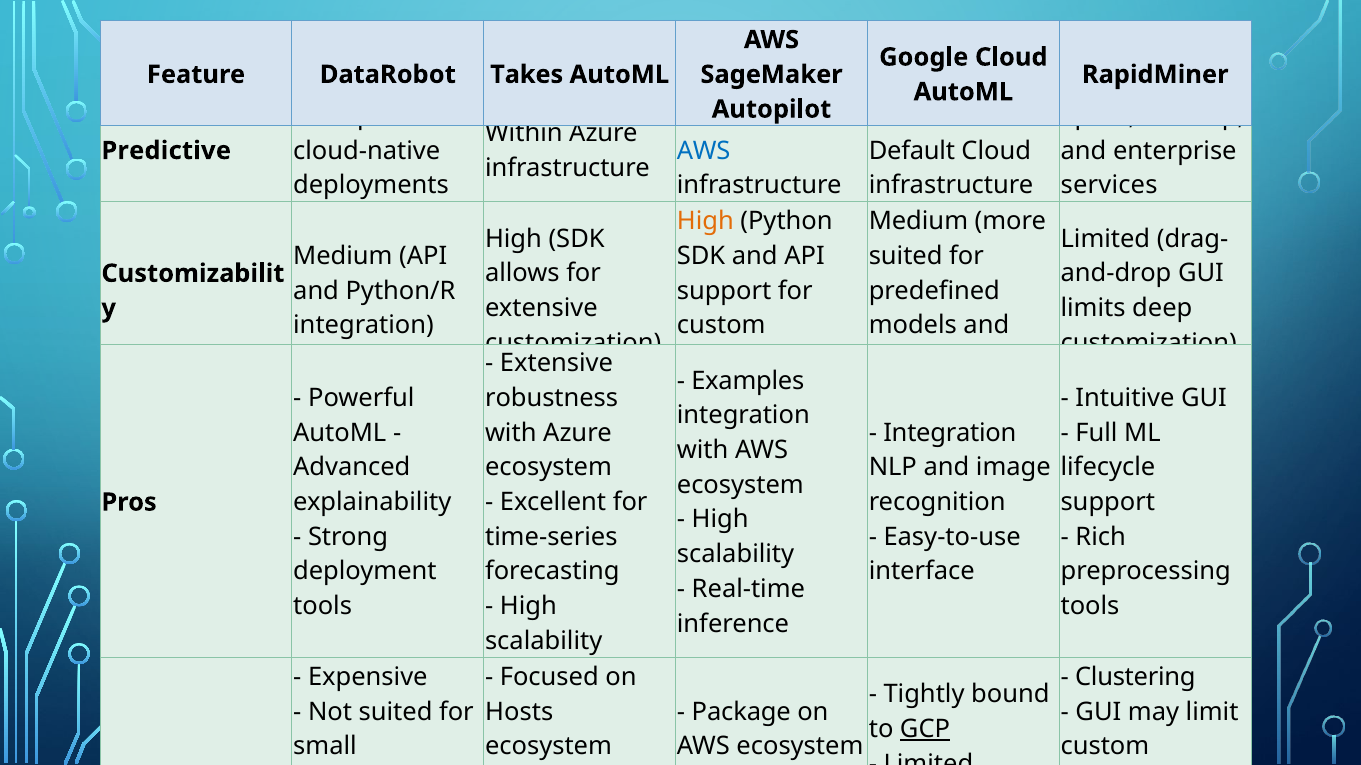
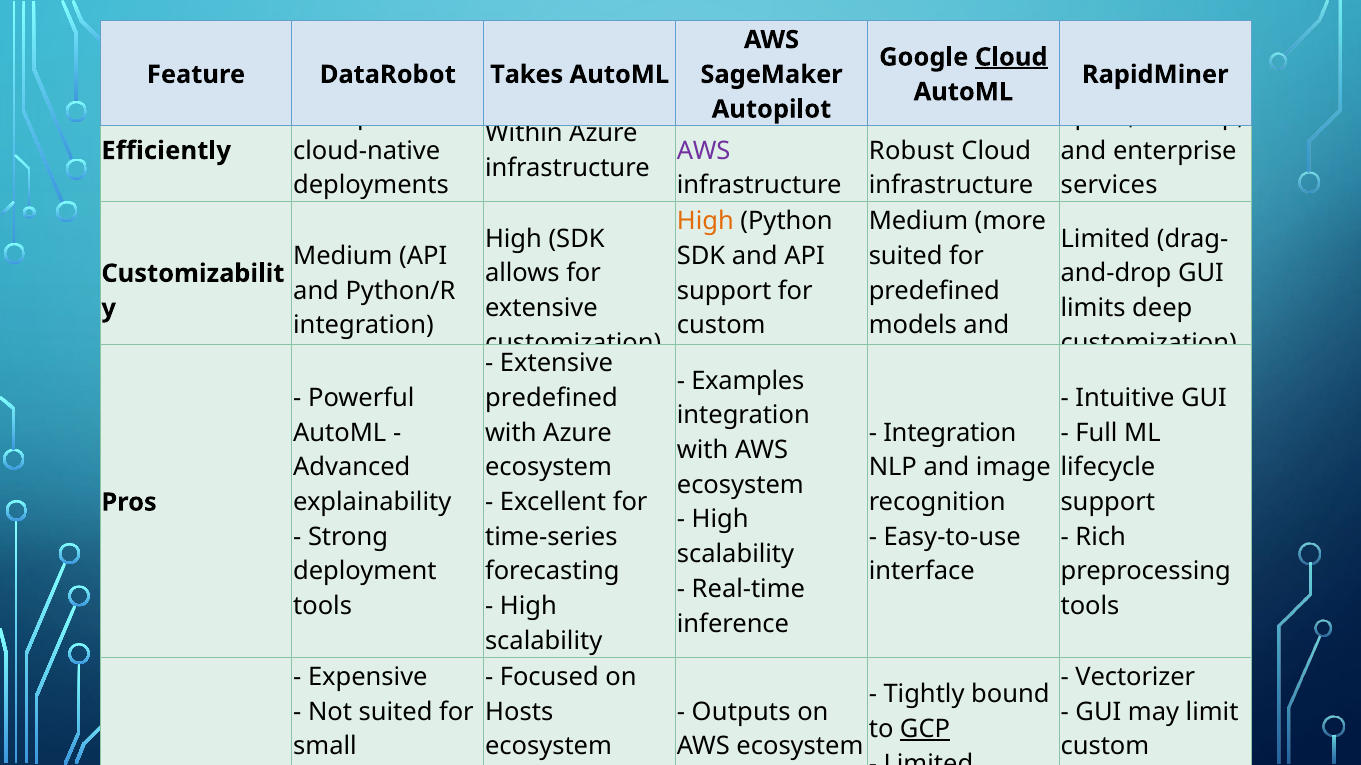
Cloud underline: none -> present (1011, 57)
AWS colour: blue -> purple (704, 151)
Default: Default -> Robust (912, 151)
Predictive: Predictive -> Efficiently (166, 151)
robustness: robustness -> predefined (551, 398)
Clustering: Clustering -> Vectorizer (1135, 677)
Package: Package -> Outputs (741, 712)
